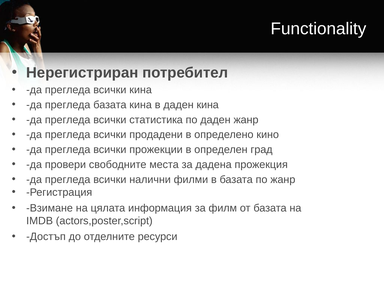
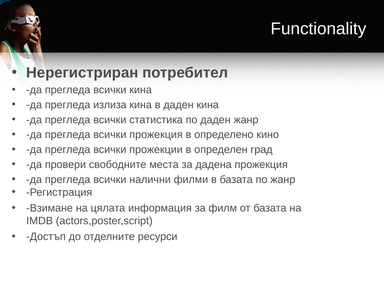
прегледа базата: базата -> излиза (110, 105)
всички продадени: продадени -> прожекция (156, 135)
